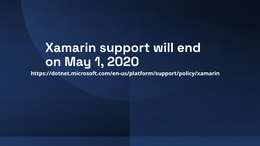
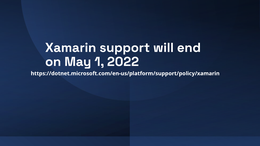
2020: 2020 -> 2022 (123, 62)
